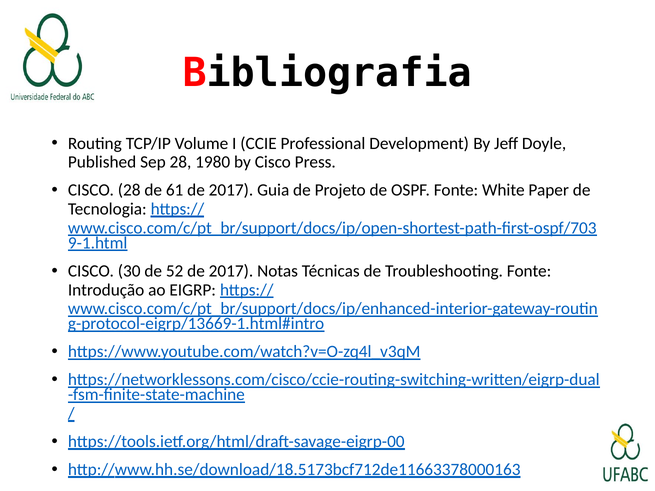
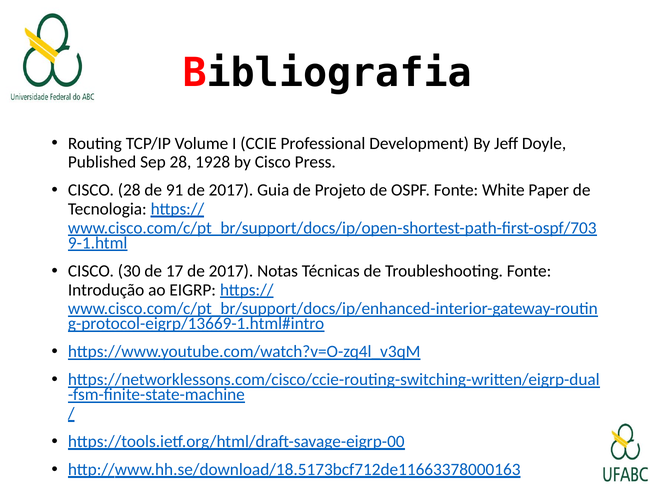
1980: 1980 -> 1928 (213, 162)
61: 61 -> 91 (175, 190)
52: 52 -> 17 (175, 271)
